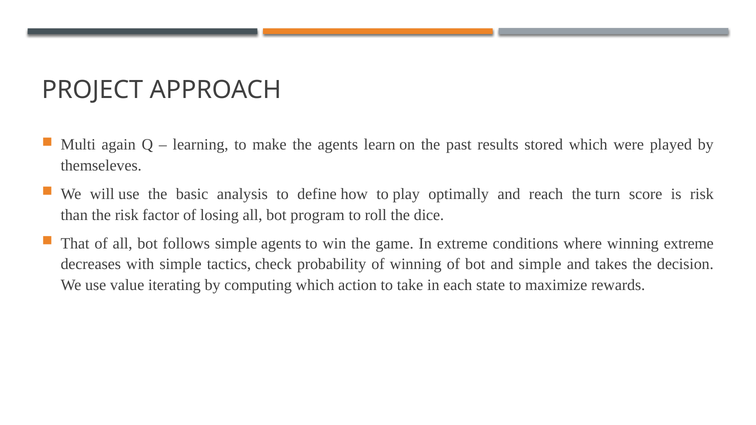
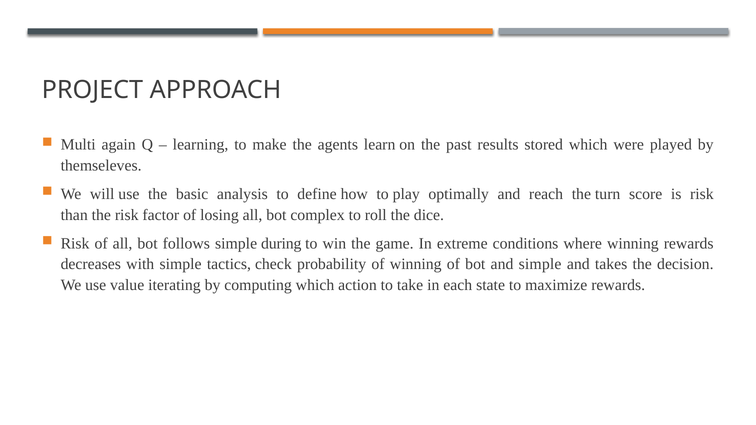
program: program -> complex (318, 215)
That: That -> Risk (75, 244)
simple agents: agents -> during (281, 244)
winning extreme: extreme -> rewards (689, 244)
